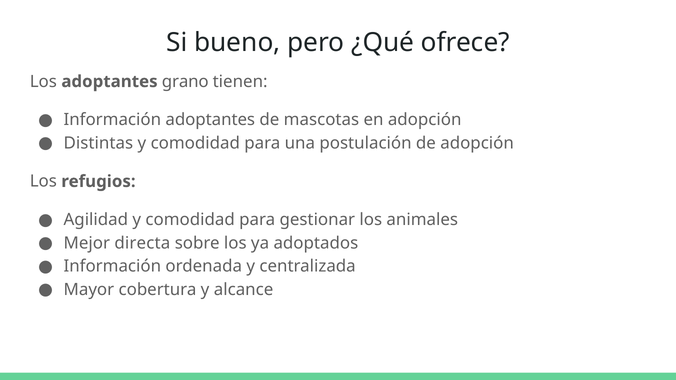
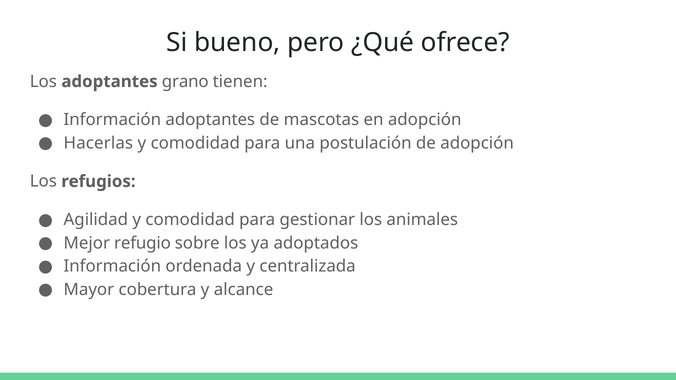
Distintas: Distintas -> Hacerlas (98, 143)
directa: directa -> refugio (142, 243)
